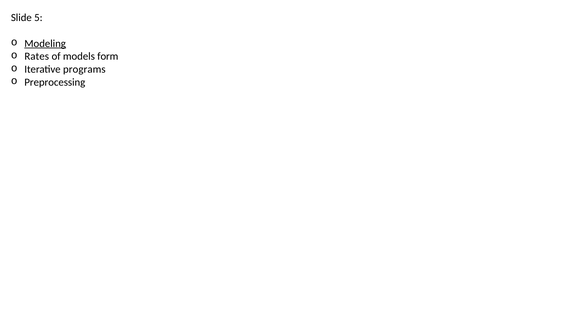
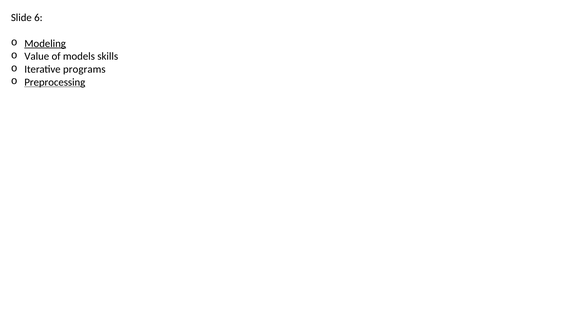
5: 5 -> 6 (38, 18)
Rates: Rates -> Value (37, 56)
form: form -> skills (108, 56)
Preprocessing underline: none -> present (55, 82)
